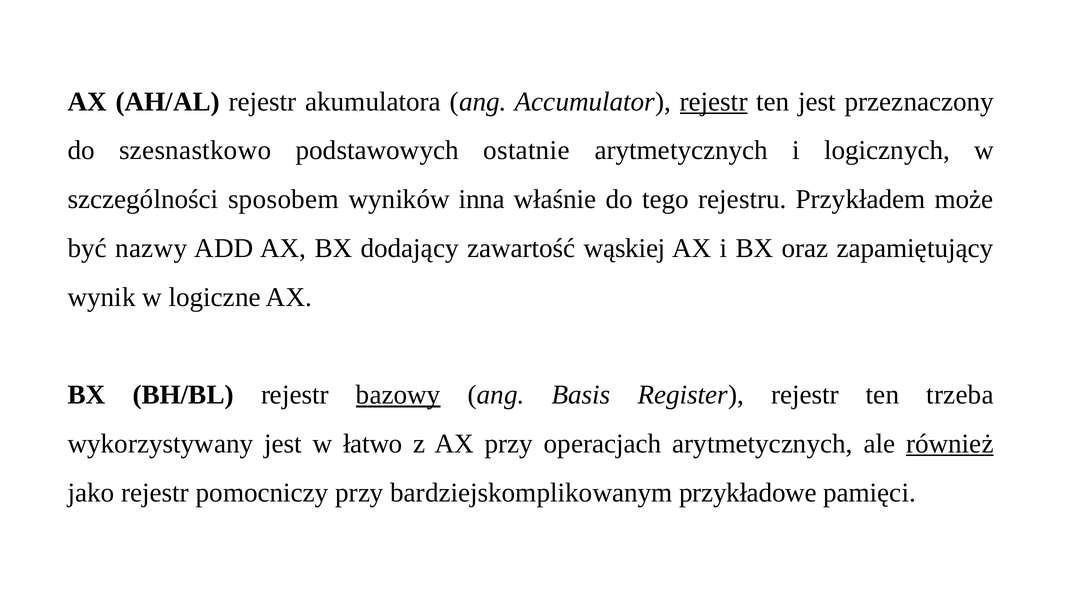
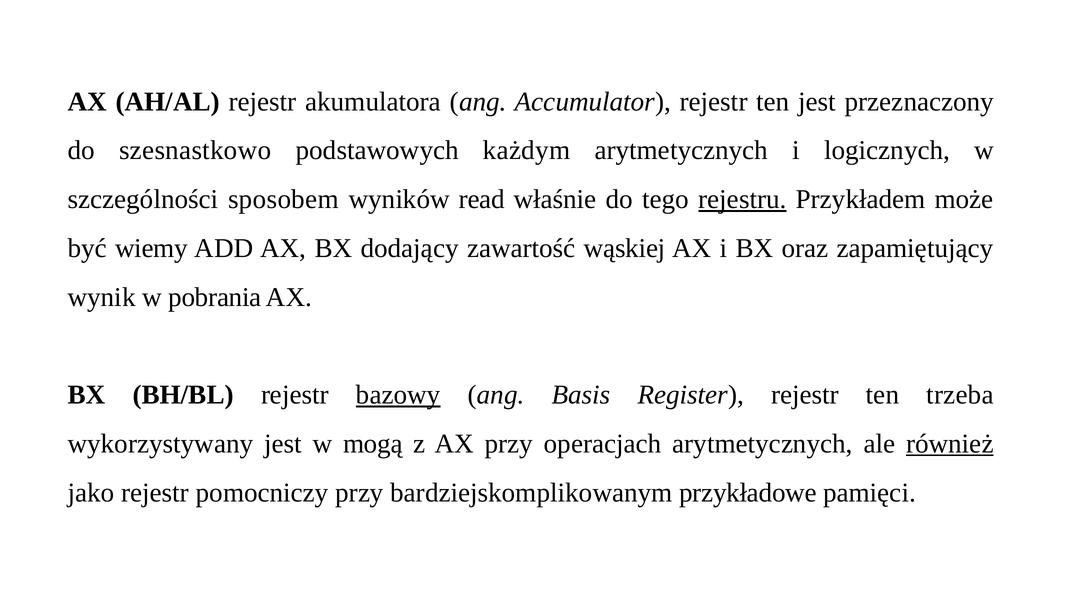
rejestr underline: present -> none (714, 102)
ostatnie: ostatnie -> każdym (527, 151)
inna: inna -> read (482, 199)
rejestru underline: none -> present (742, 199)
nazwy: nazwy -> wiemy (152, 248)
logiczne: logiczne -> pobrania (215, 297)
łatwo: łatwo -> mogą (373, 444)
